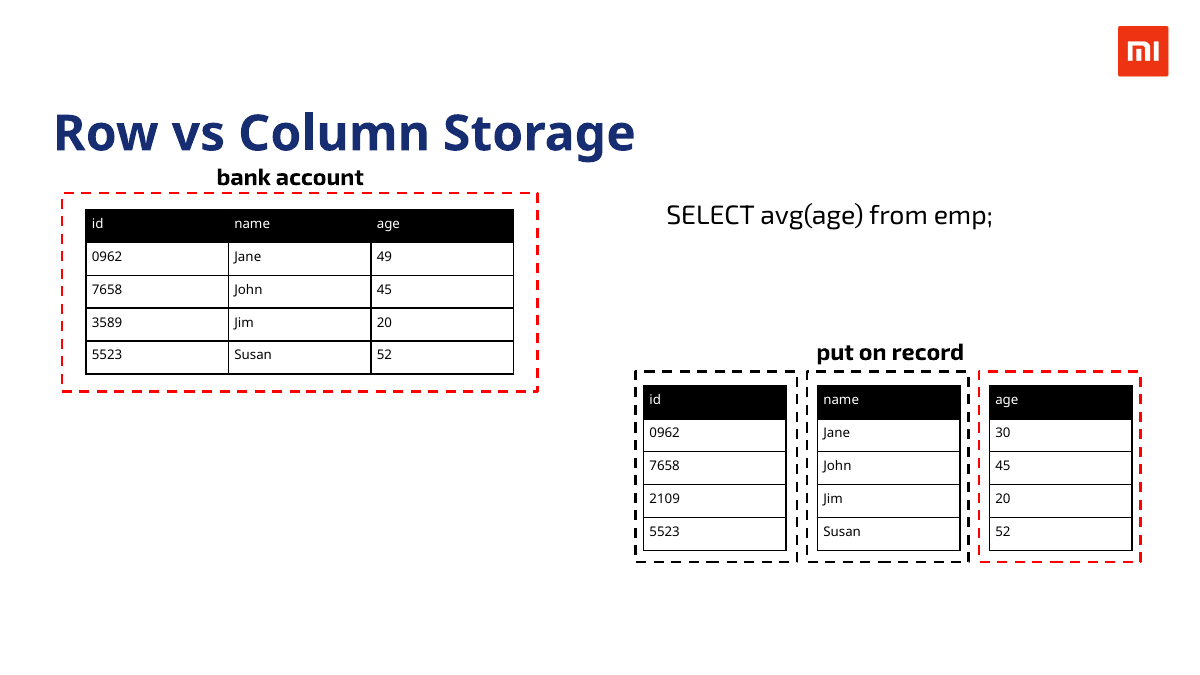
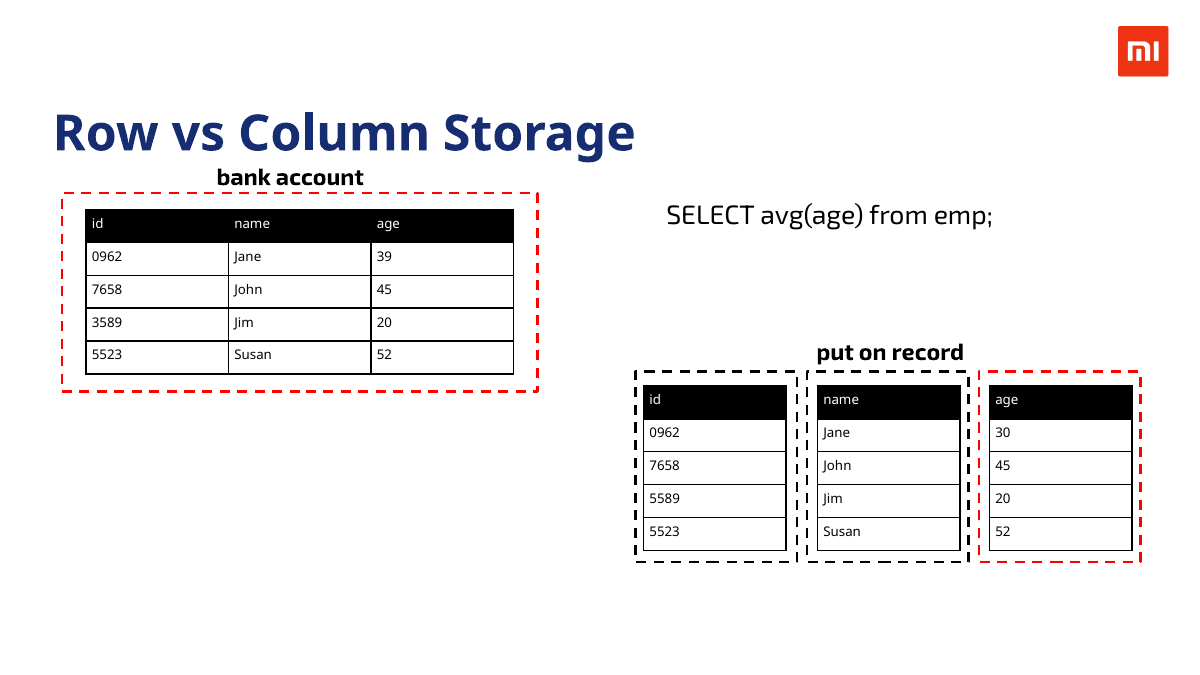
49: 49 -> 39 (384, 257)
2109: 2109 -> 5589 (665, 499)
